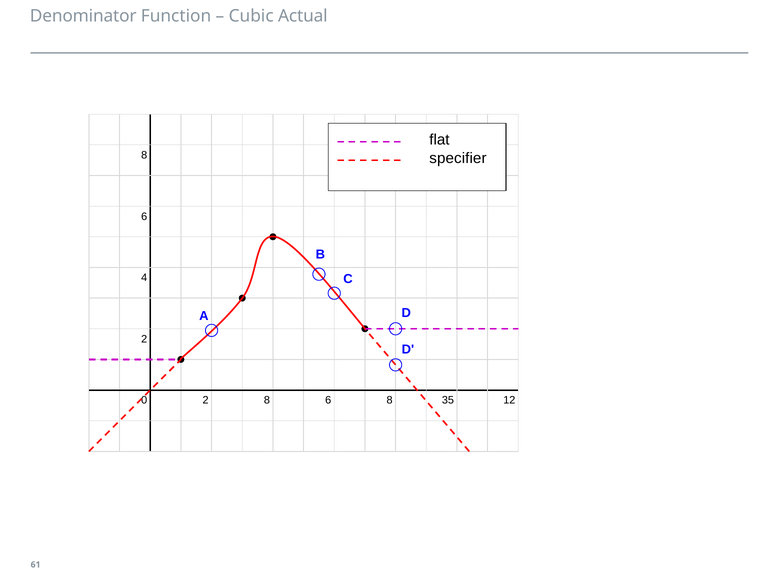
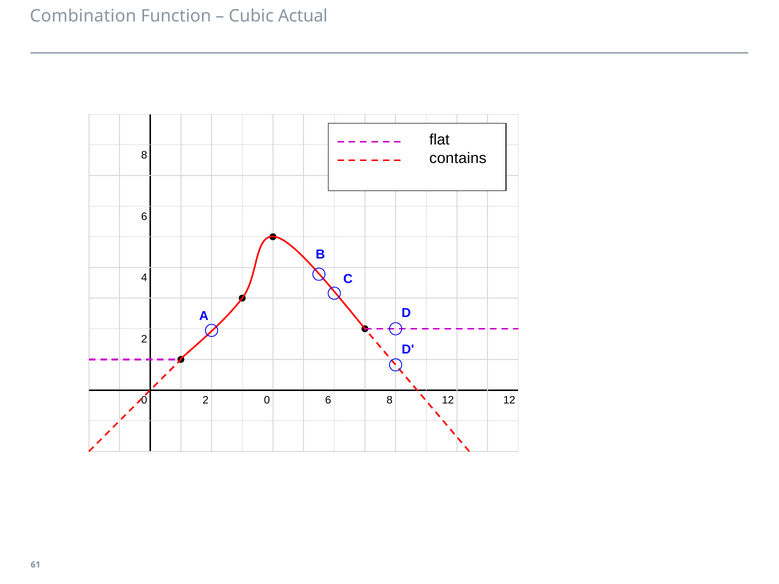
Denominator: Denominator -> Combination (83, 16)
specifier: specifier -> contains (458, 158)
2 8: 8 -> 0 (267, 401)
8 35: 35 -> 12 (448, 401)
